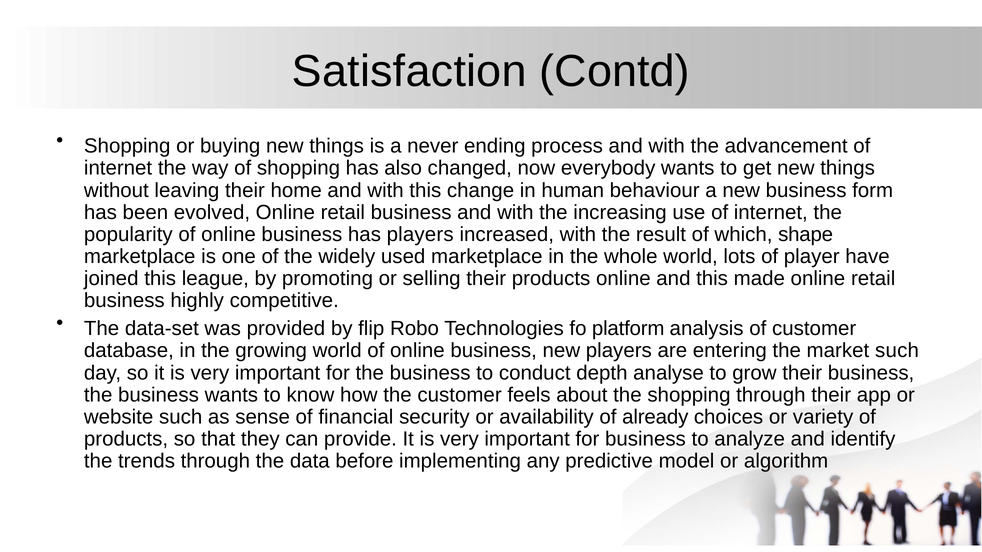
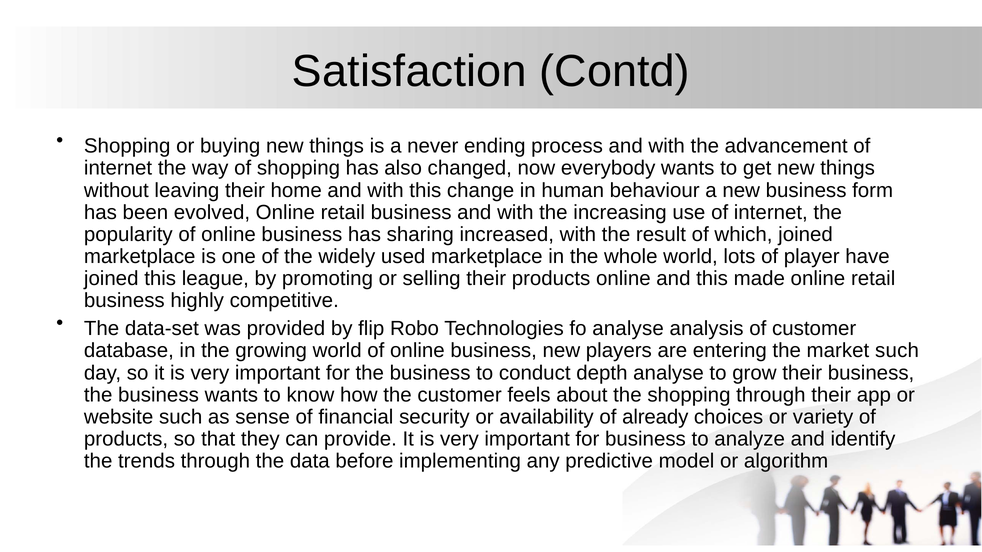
has players: players -> sharing (420, 235)
which shape: shape -> joined (806, 235)
fo platform: platform -> analyse (628, 329)
